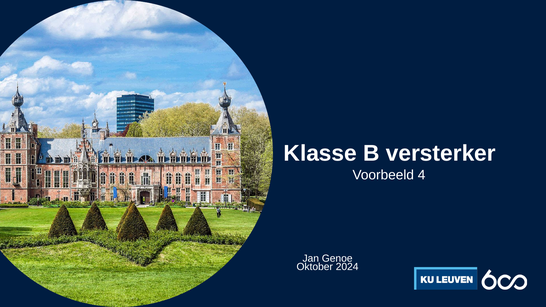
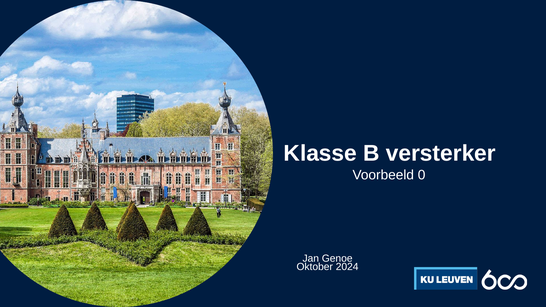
4: 4 -> 0 (422, 175)
